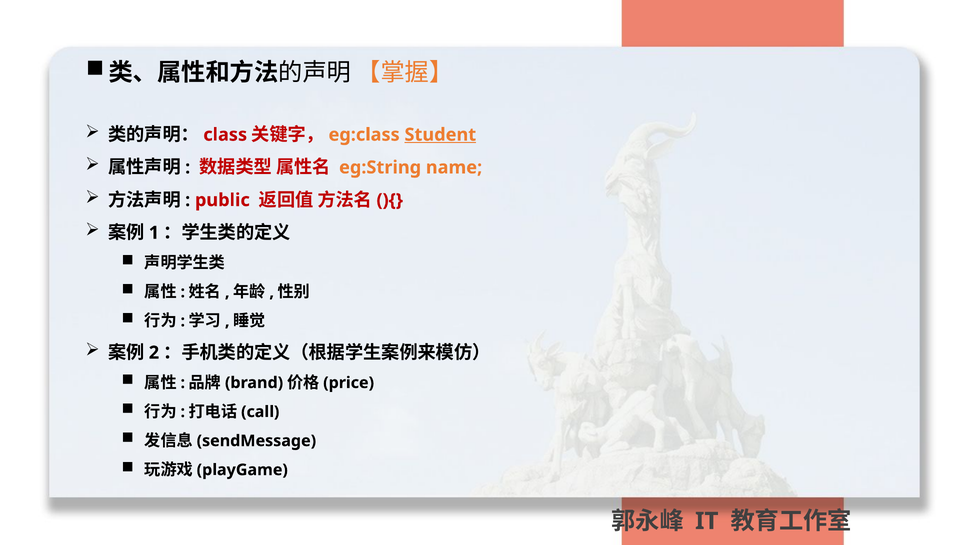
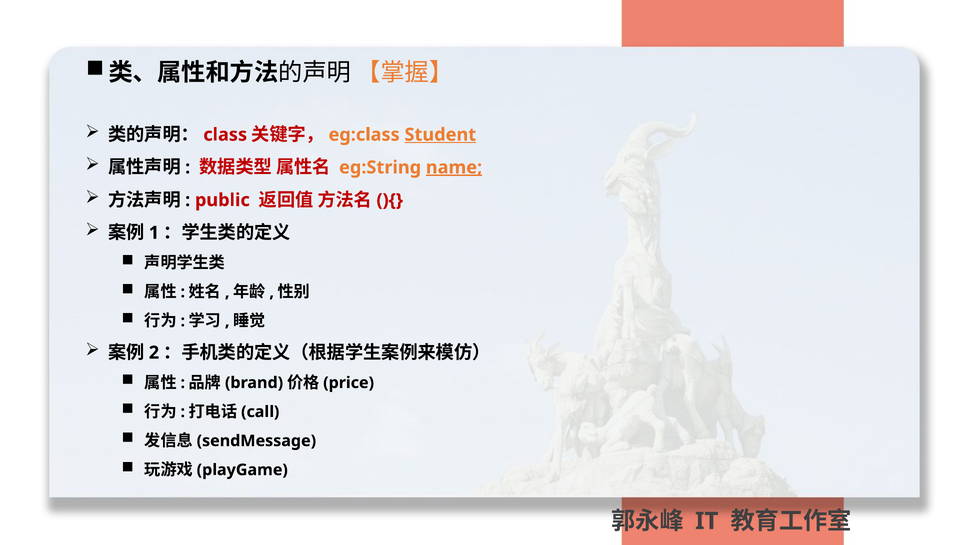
name underline: none -> present (454, 167)
